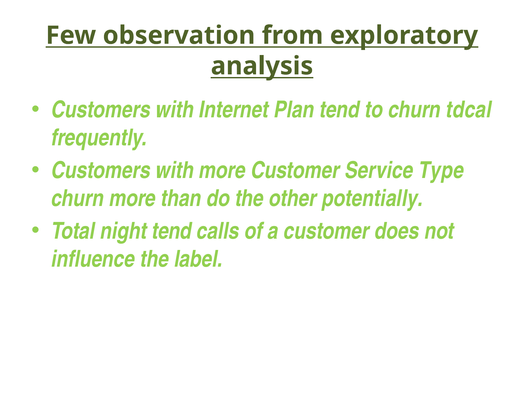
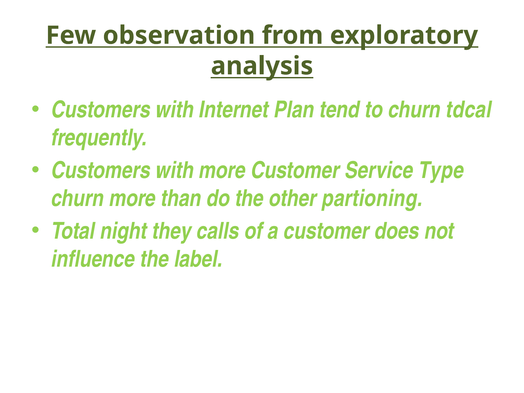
potentially: potentially -> partioning (372, 199)
night tend: tend -> they (172, 231)
